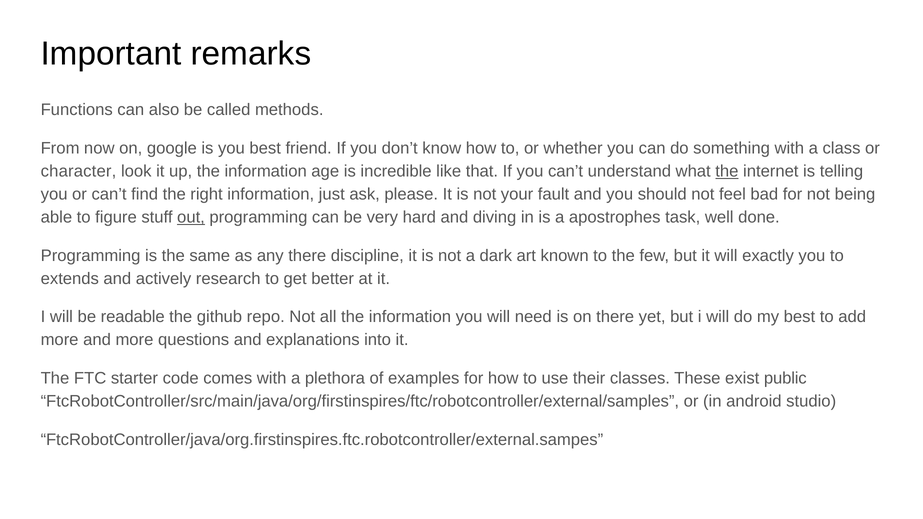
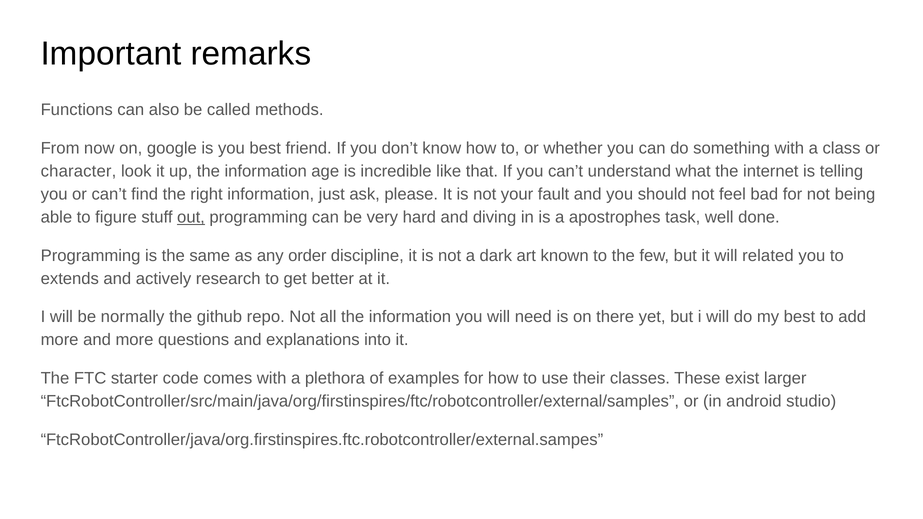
the underline: present -> none (727, 171)
any there: there -> order (307, 256)
exactly: exactly -> related (768, 256)
readable: readable -> normally (133, 317)
public: public -> larger (785, 378)
